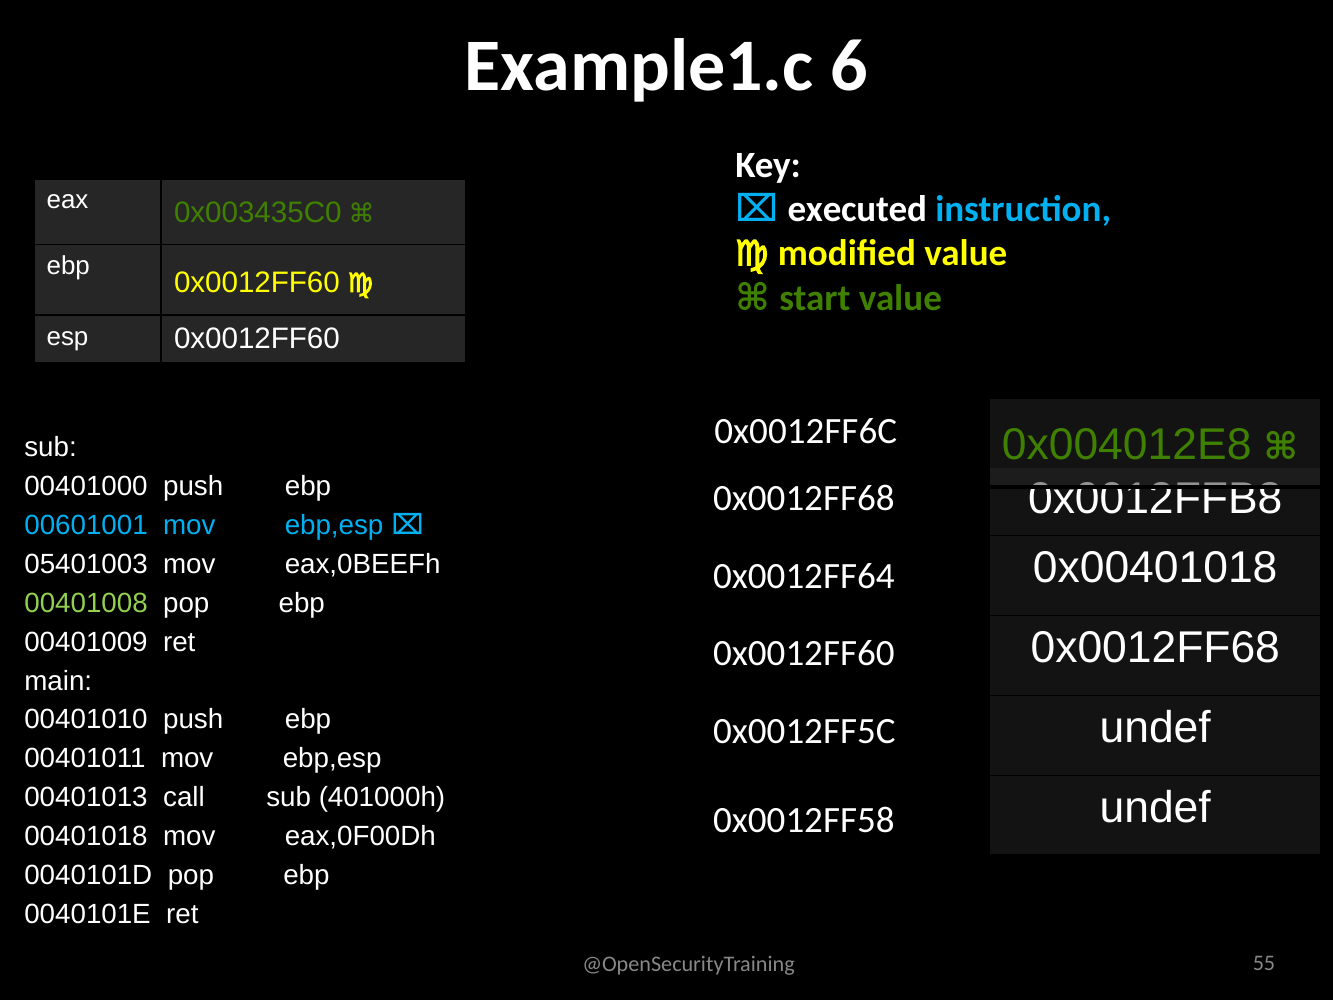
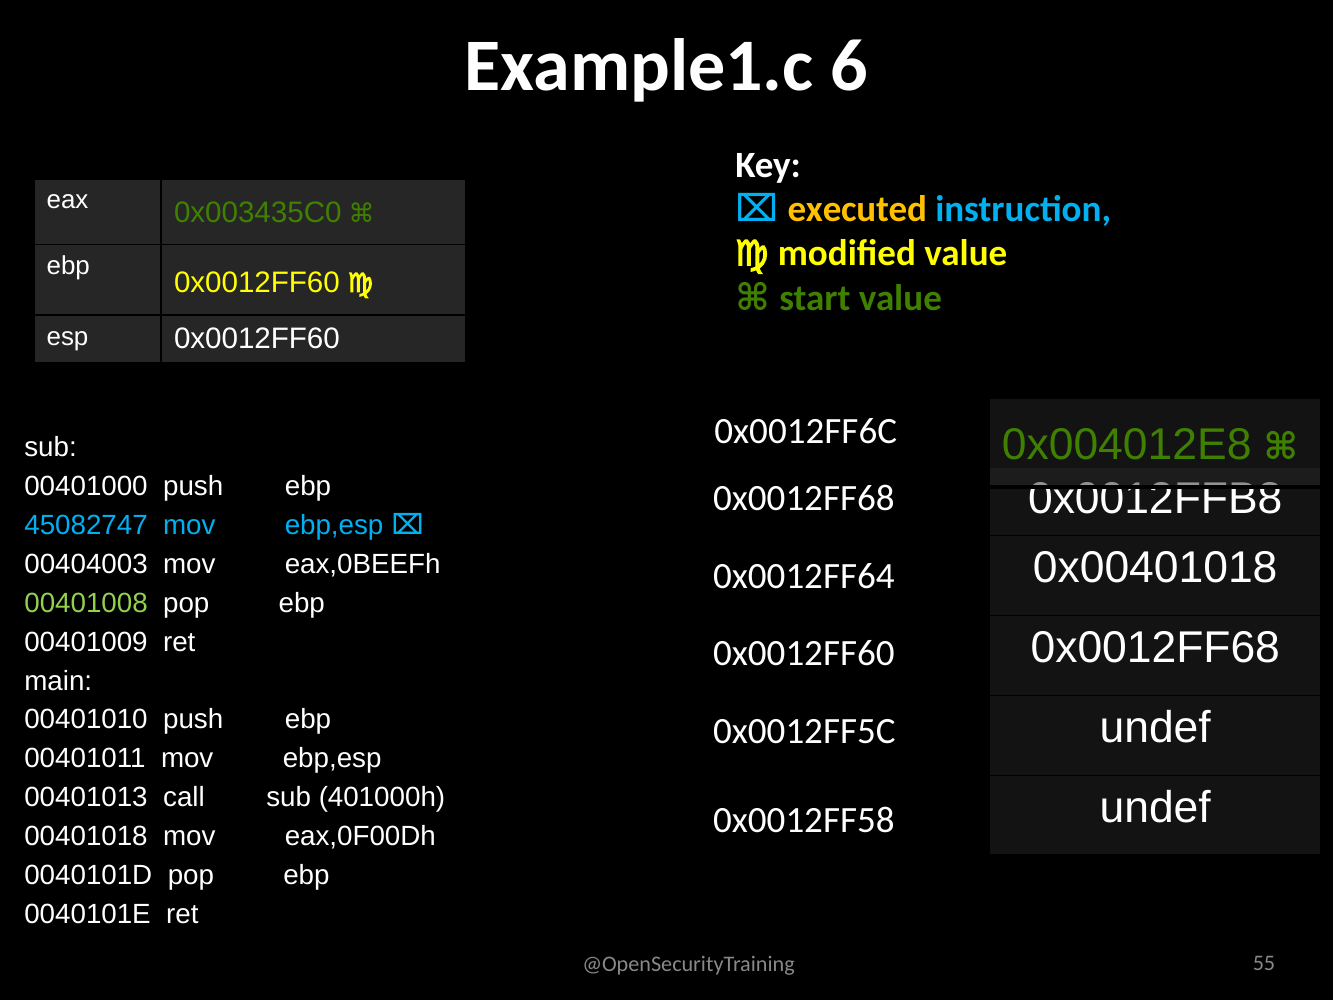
executed colour: white -> yellow (857, 209)
00601001: 00601001 -> 45082747 (86, 525)
05401003: 05401003 -> 00404003 (86, 564)
